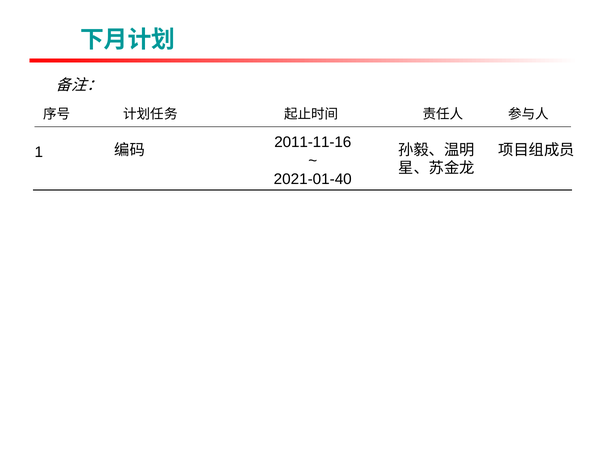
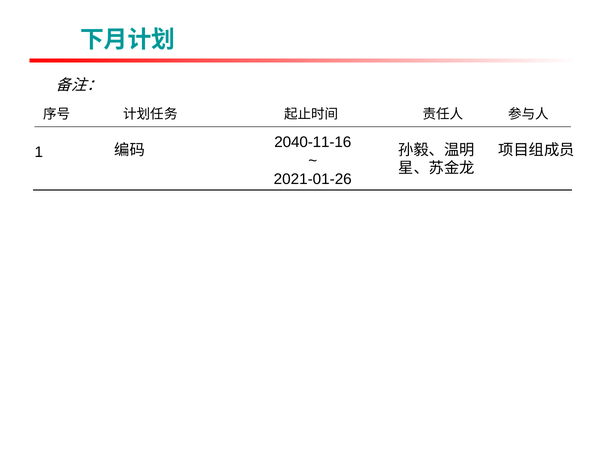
2011-11-16: 2011-11-16 -> 2040-11-16 (313, 142)
2021-01-40: 2021-01-40 -> 2021-01-26 (313, 179)
